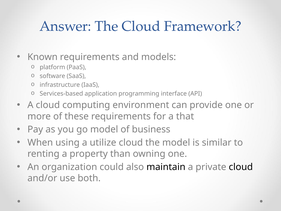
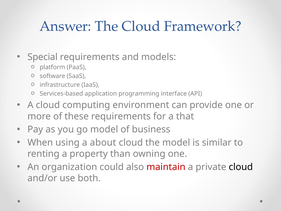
Known: Known -> Special (43, 57)
utilize: utilize -> about (103, 142)
maintain colour: black -> red (166, 167)
